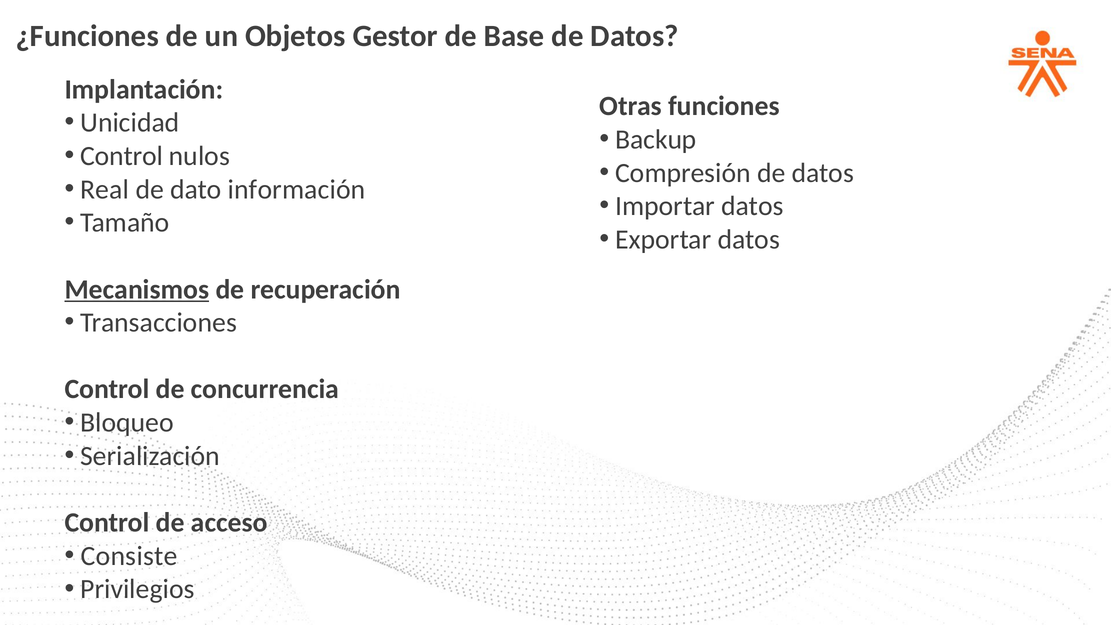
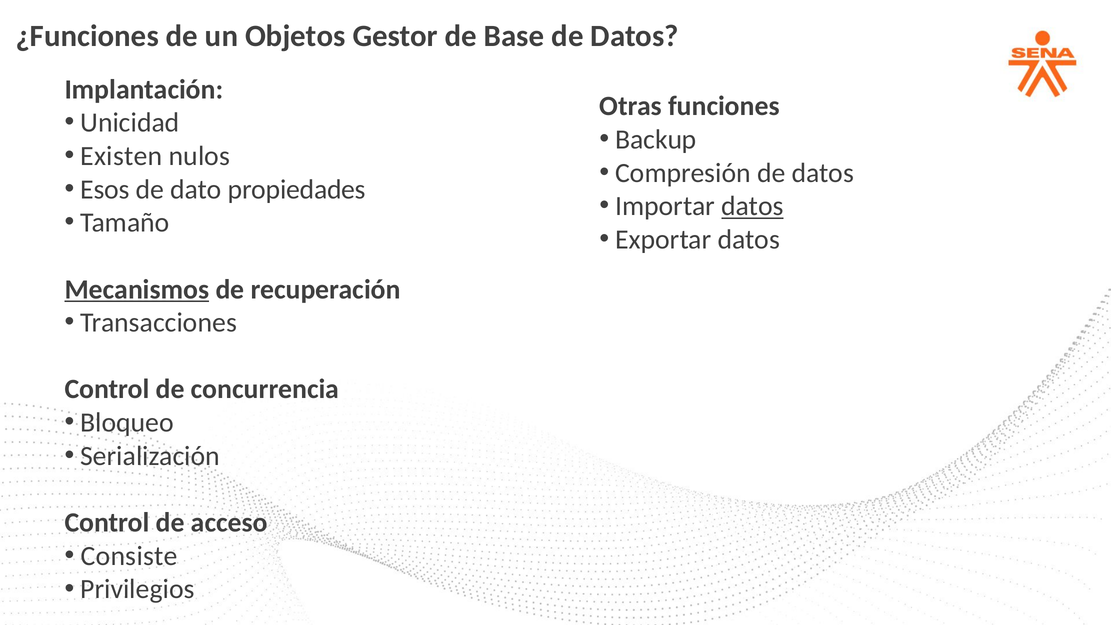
Control: Control -> Existen (121, 156)
Real: Real -> Esos (105, 189)
información: información -> propiedades (297, 189)
datos underline: none -> present (752, 206)
